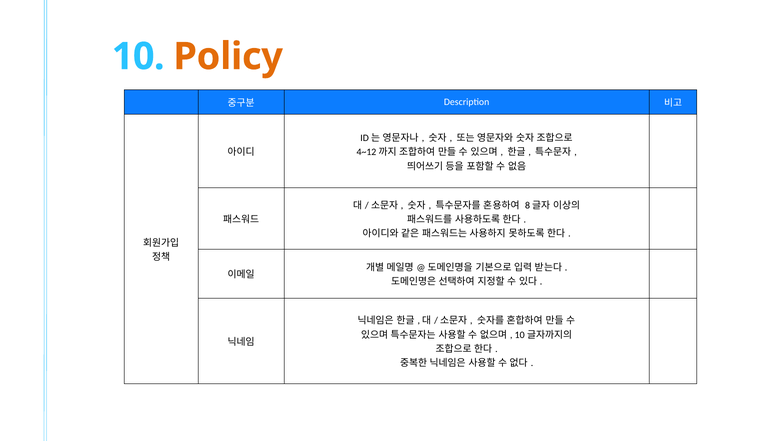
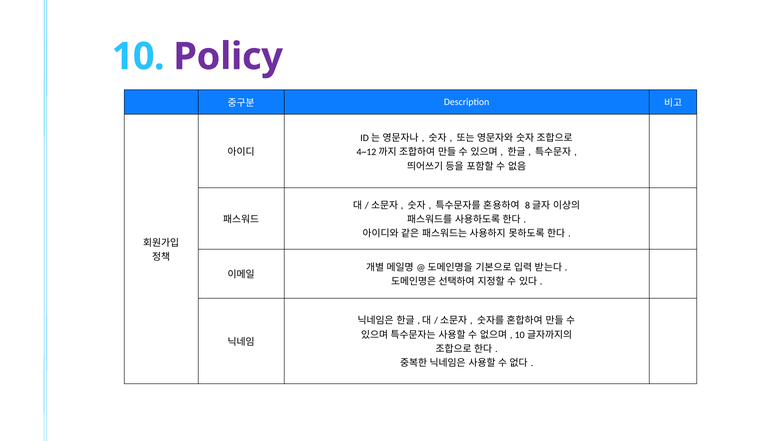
Policy colour: orange -> purple (228, 56)
